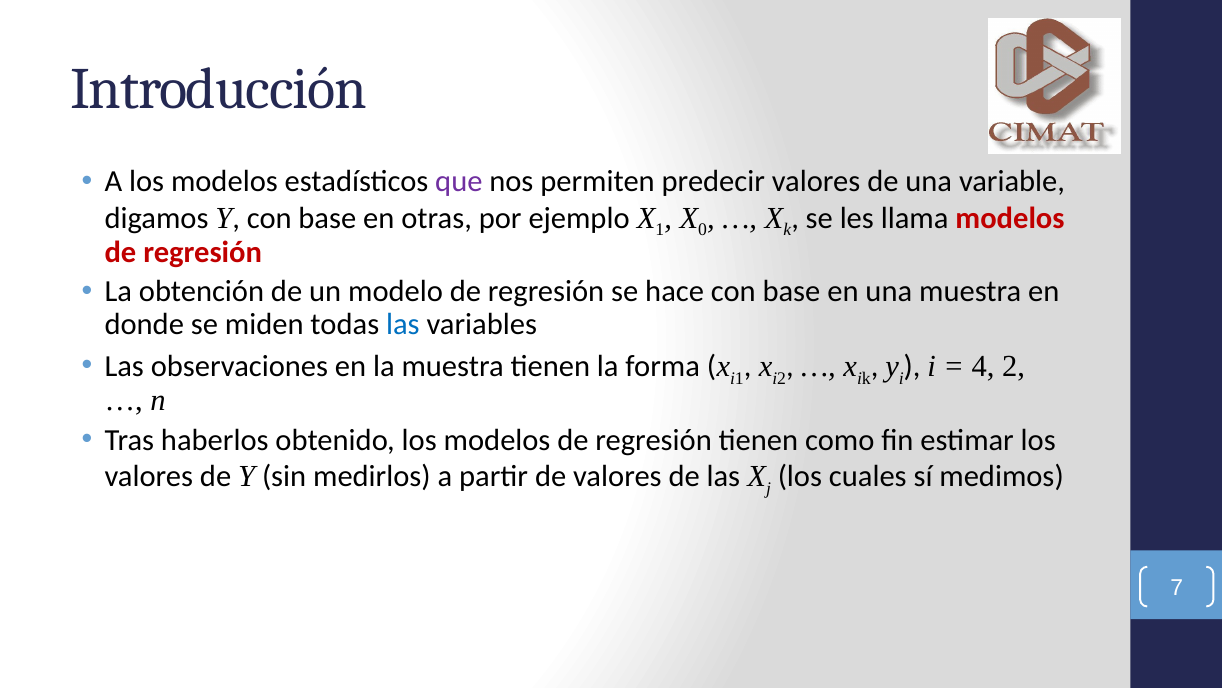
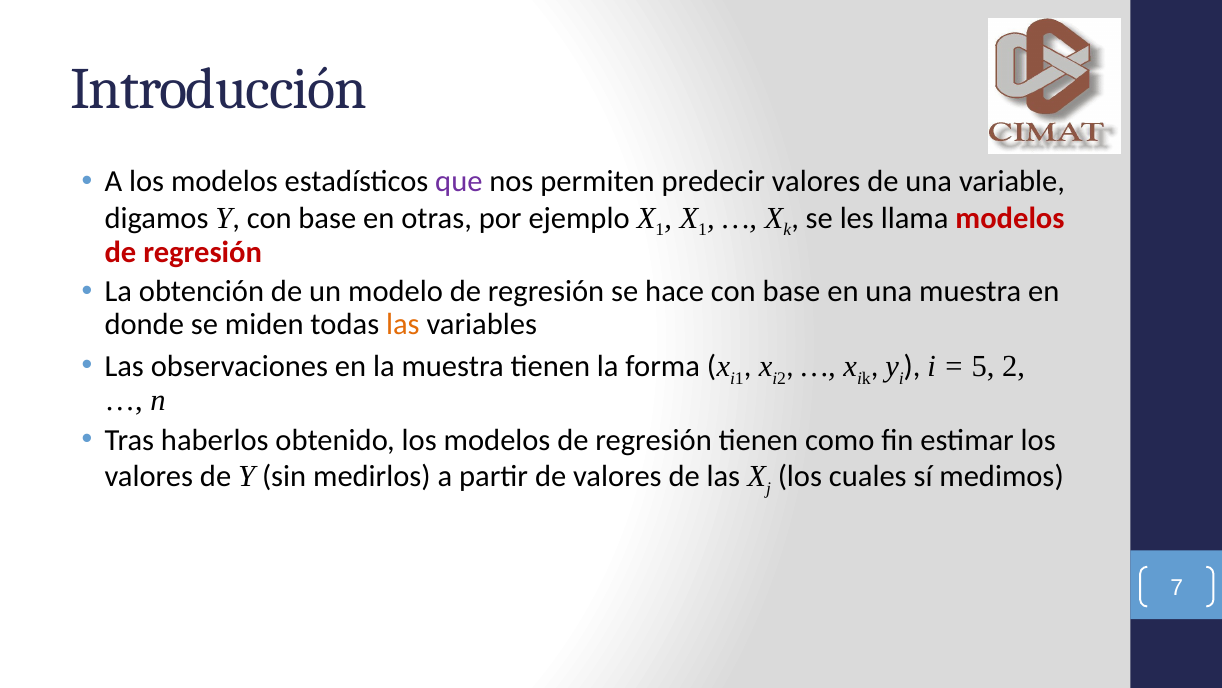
0: 0 -> 1 (703, 230)
las colour: blue -> orange (403, 324)
4: 4 -> 5 (983, 367)
